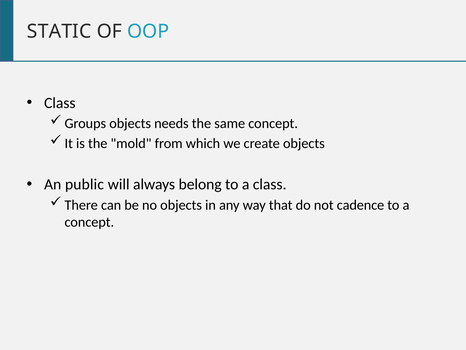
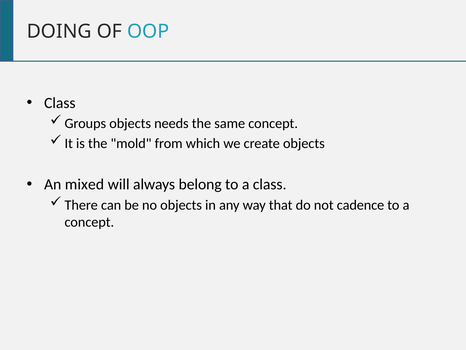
STATIC: STATIC -> DOING (59, 32)
public: public -> mixed (84, 184)
